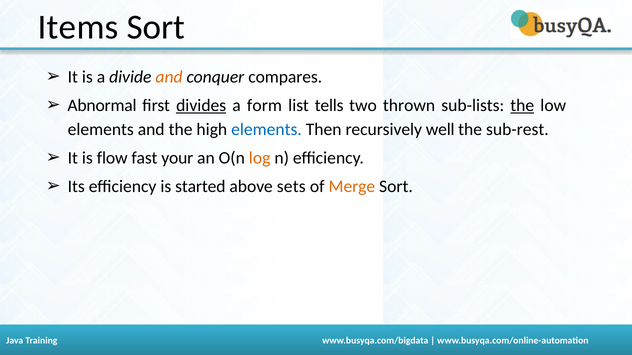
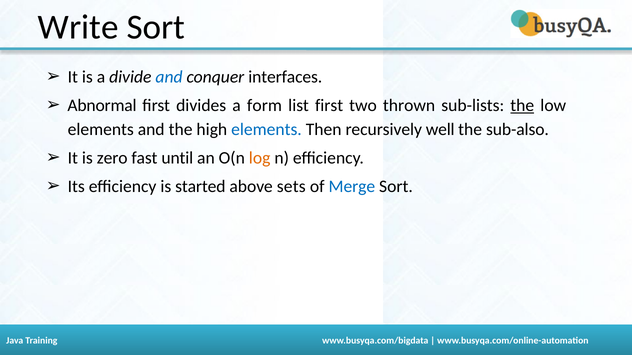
Items: Items -> Write (78, 27)
and colour: orange -> blue (169, 77)
compares: compares -> interfaces (285, 77)
divides underline: present -> none (201, 106)
list tells: tells -> first (329, 106)
sub-rest: sub-rest -> sub-also (517, 130)
flow: flow -> zero (112, 158)
your: your -> until (177, 158)
Merge colour: orange -> blue (352, 187)
